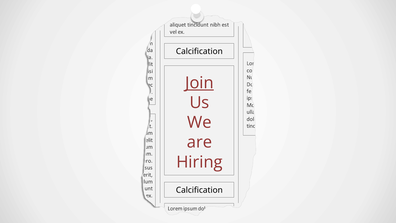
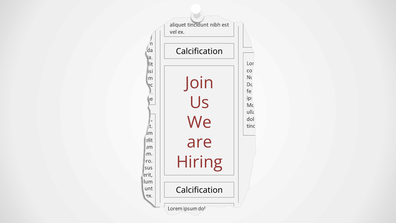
Join underline: present -> none (199, 83)
